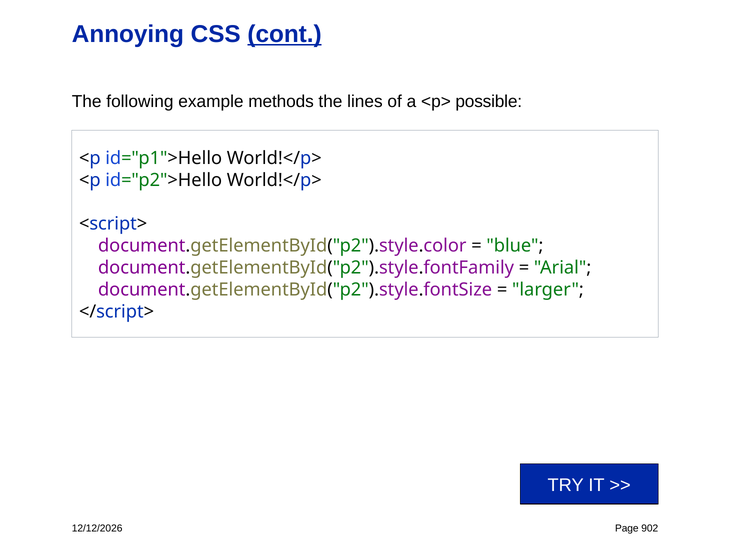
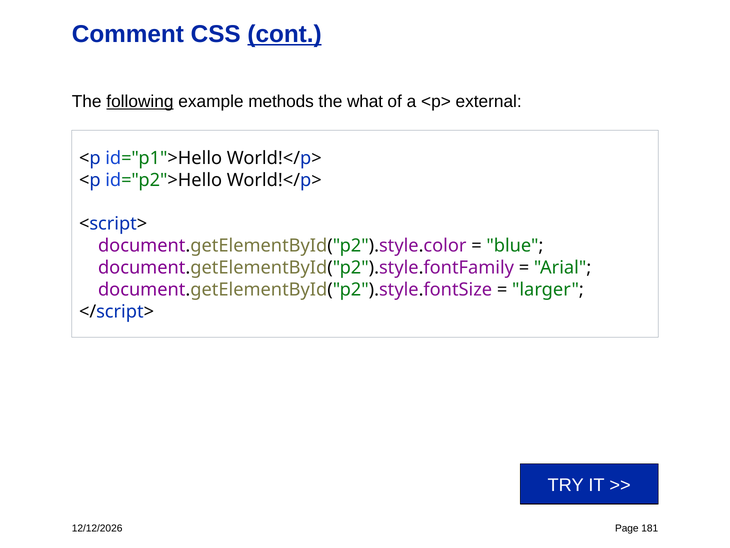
Annoying: Annoying -> Comment (128, 34)
following underline: none -> present (140, 101)
lines: lines -> what (365, 101)
possible: possible -> external (489, 101)
902: 902 -> 181 (650, 528)
